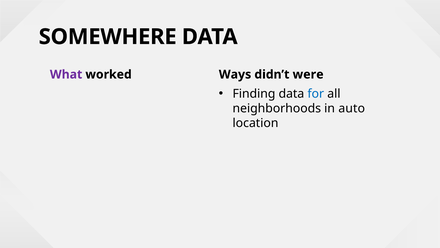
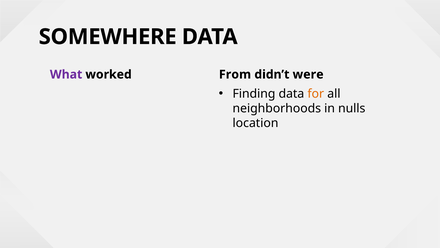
Ways: Ways -> From (235, 74)
for colour: blue -> orange (316, 94)
auto: auto -> nulls (352, 108)
